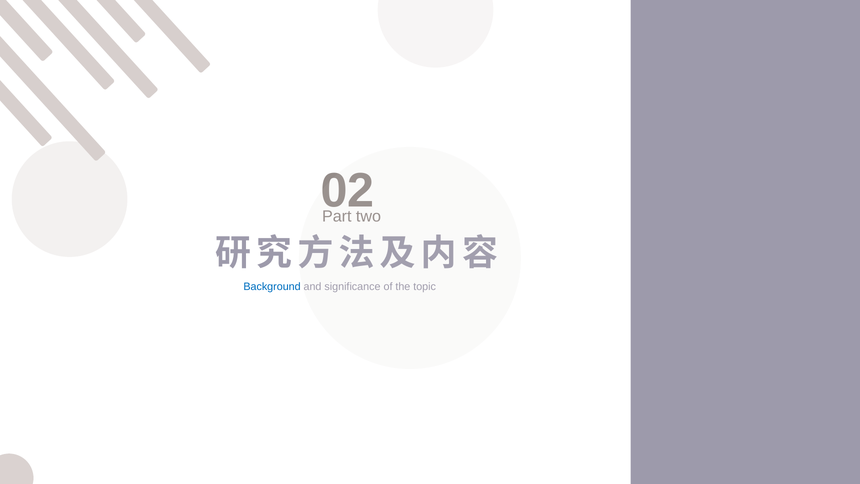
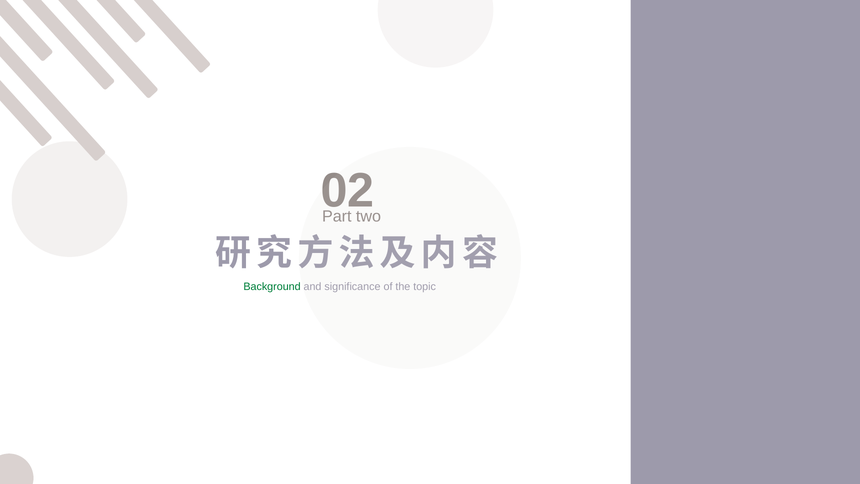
Background colour: blue -> green (272, 286)
